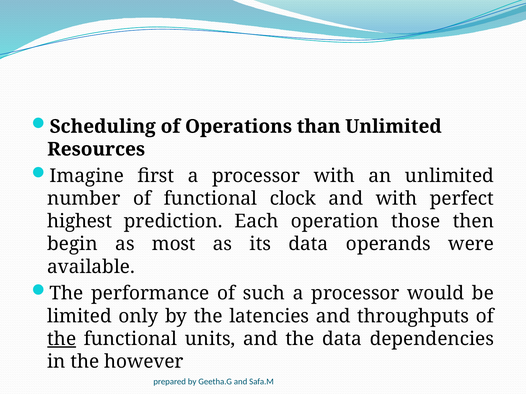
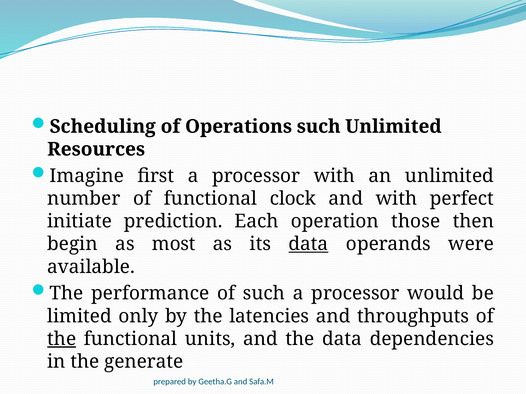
Operations than: than -> such (319, 127)
highest: highest -> initiate (80, 222)
data underline: none -> present (308, 244)
however: however -> generate (144, 362)
